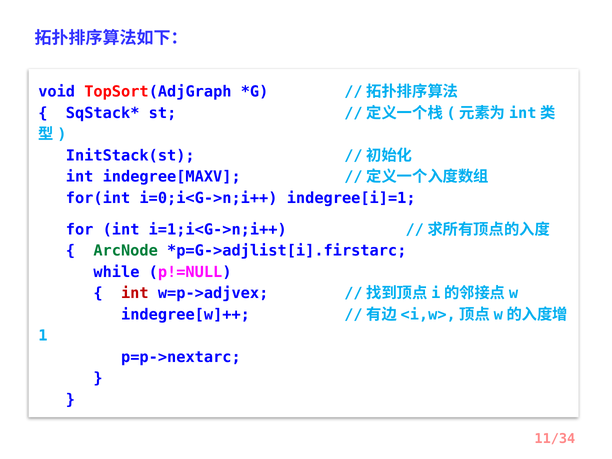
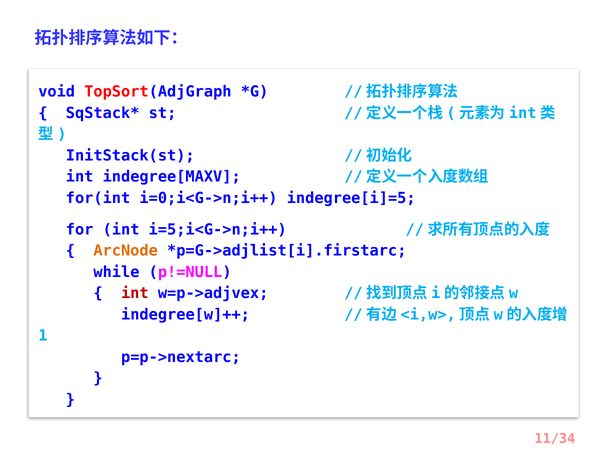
indegree[i]=1: indegree[i]=1 -> indegree[i]=5 (351, 198)
i=1;i<G->n;i++: i=1;i<G->n;i++ -> i=5;i<G->n;i++ (218, 229)
ArcNode colour: green -> orange (126, 251)
